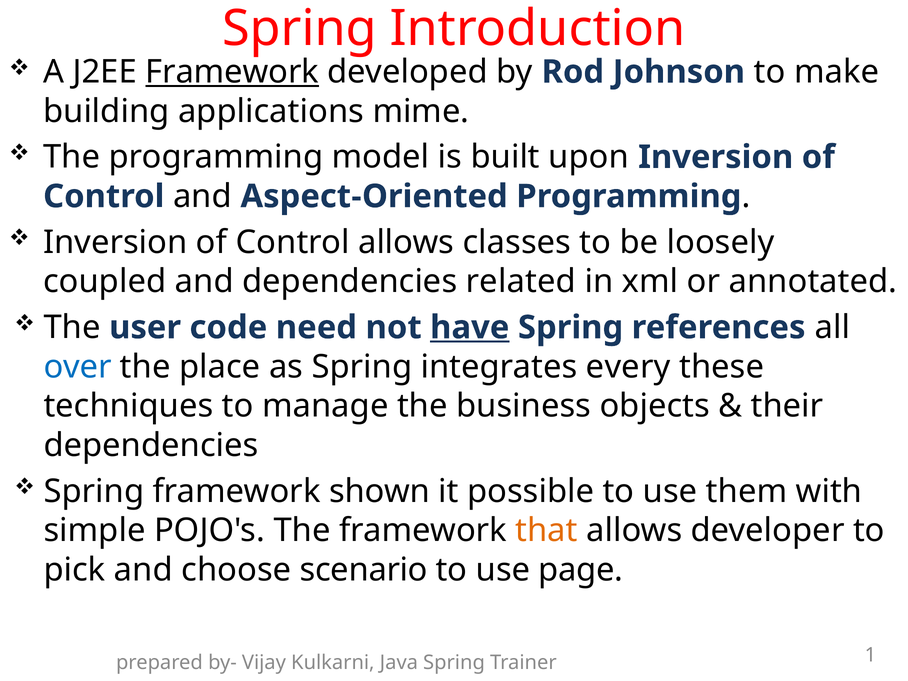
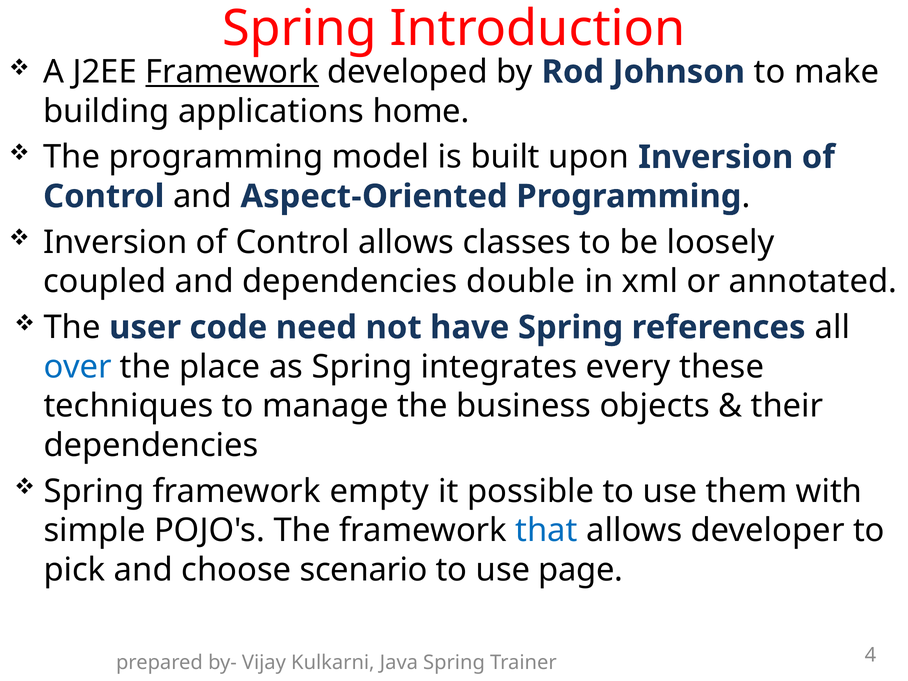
mime: mime -> home (421, 111)
related: related -> double (521, 282)
have underline: present -> none (470, 327)
shown: shown -> empty (379, 491)
that colour: orange -> blue (547, 531)
1: 1 -> 4 (870, 655)
